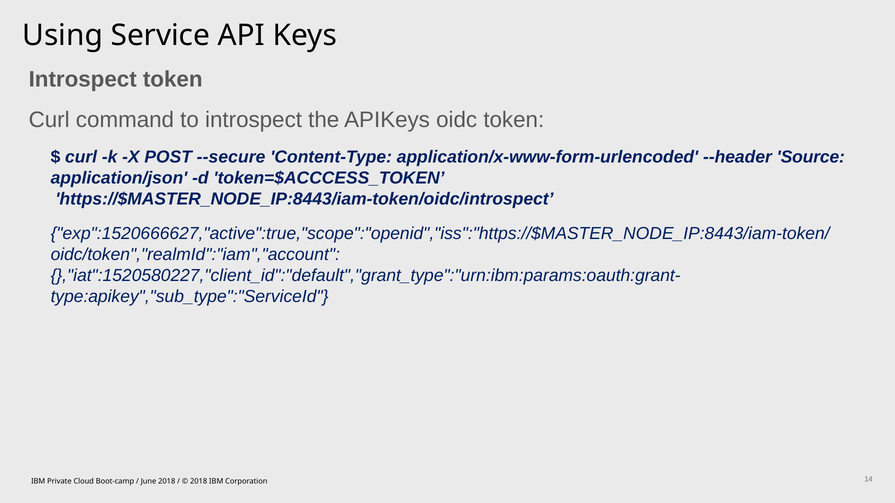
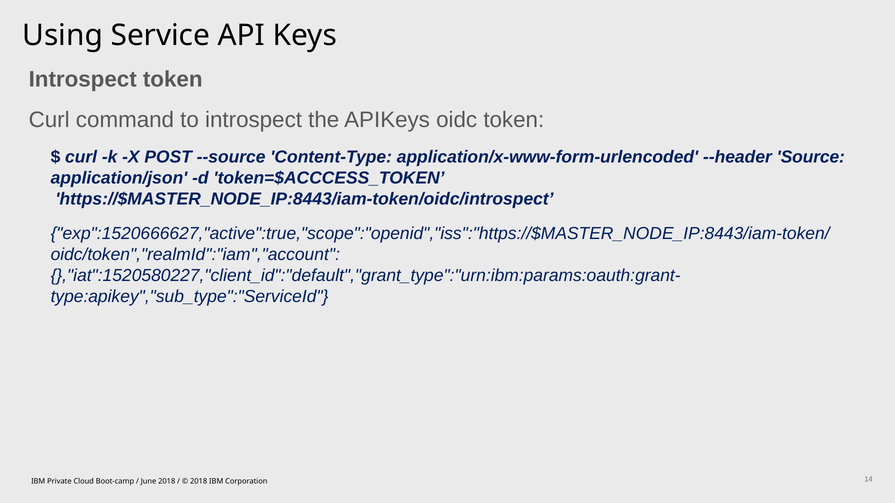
--secure: --secure -> --source (231, 157)
